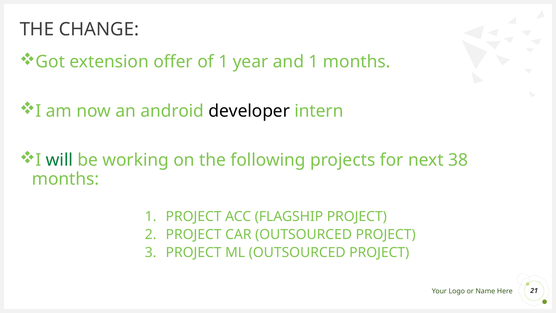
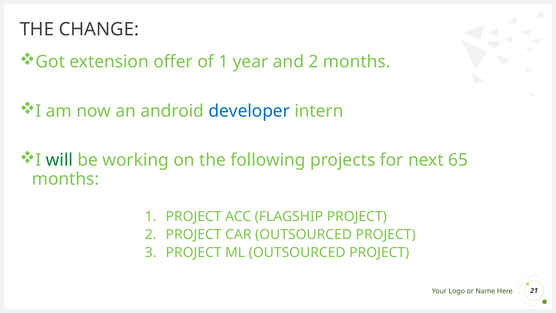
and 1: 1 -> 2 (313, 62)
developer colour: black -> blue (249, 111)
38: 38 -> 65 (458, 160)
